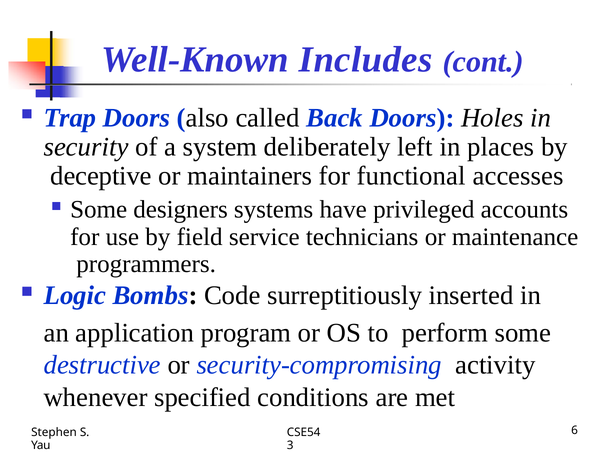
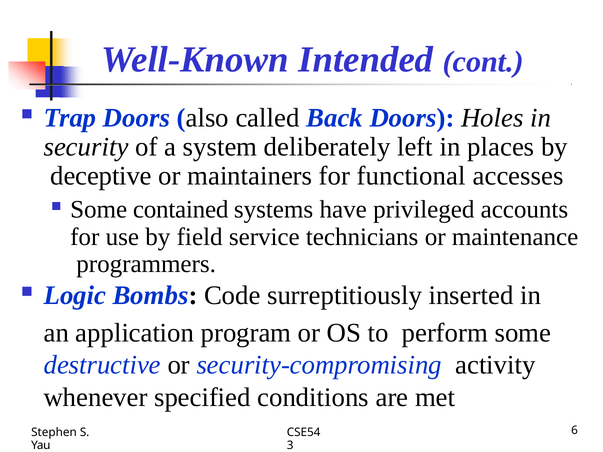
Includes: Includes -> Intended (366, 60)
designers: designers -> contained (181, 210)
